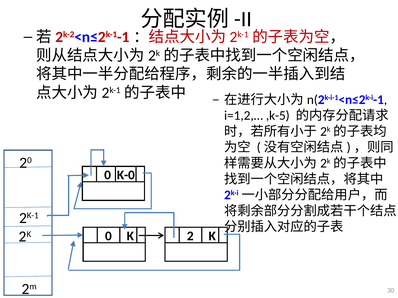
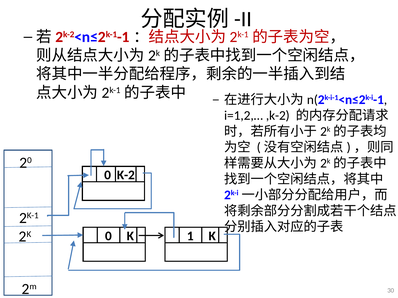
,k-5: ,k-5 -> ,k-2 (278, 116)
K-0: K-0 -> K-2 (126, 175)
2: 2 -> 1 (190, 236)
